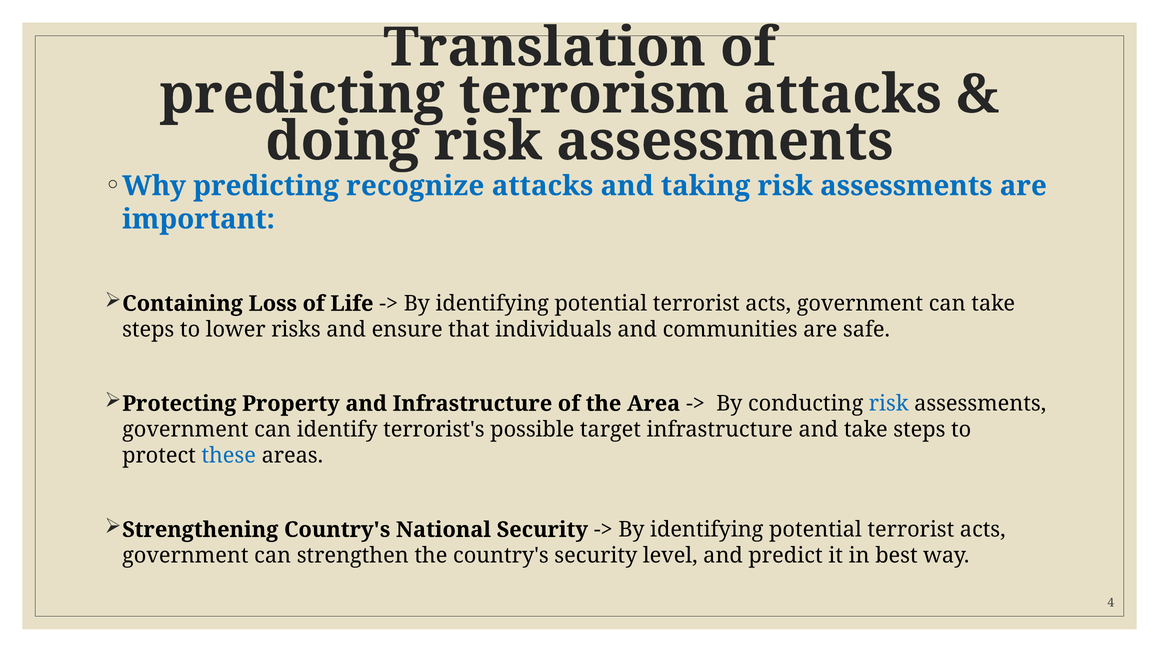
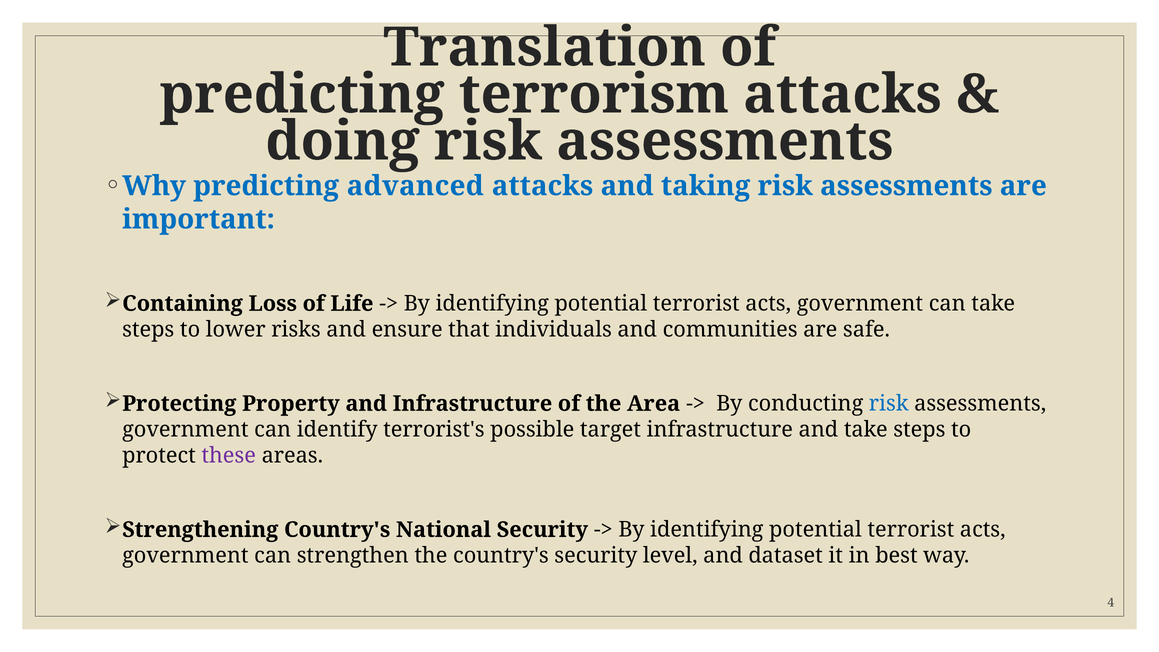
recognize: recognize -> advanced (415, 186)
these colour: blue -> purple (229, 456)
predict: predict -> dataset (786, 556)
